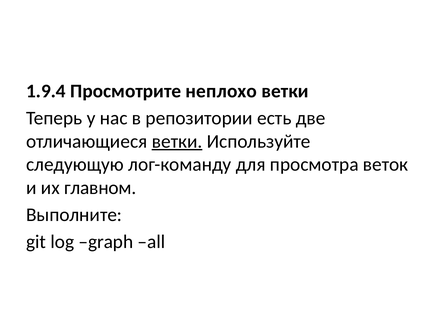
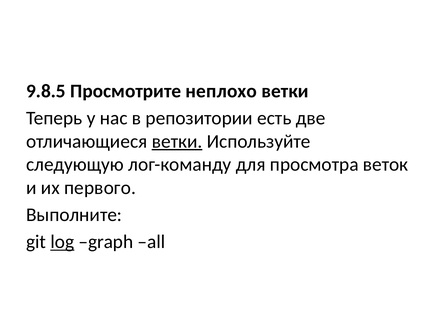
1.9.4: 1.9.4 -> 9.8.5 (46, 91)
главном: главном -> первого (100, 188)
log underline: none -> present (62, 242)
